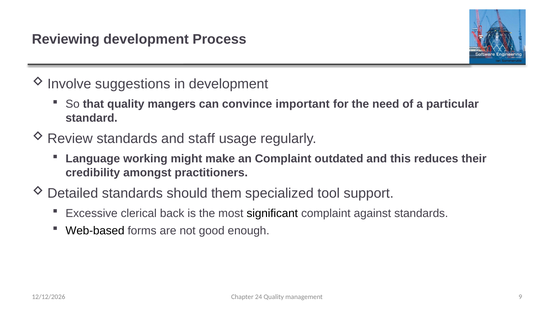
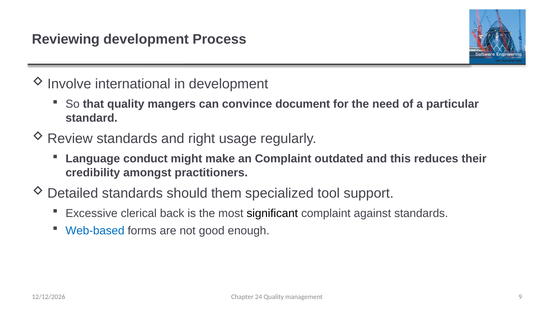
suggestions: suggestions -> international (133, 84)
important: important -> document (303, 104)
staff: staff -> right (202, 139)
working: working -> conduct (145, 159)
Web-based colour: black -> blue (95, 231)
